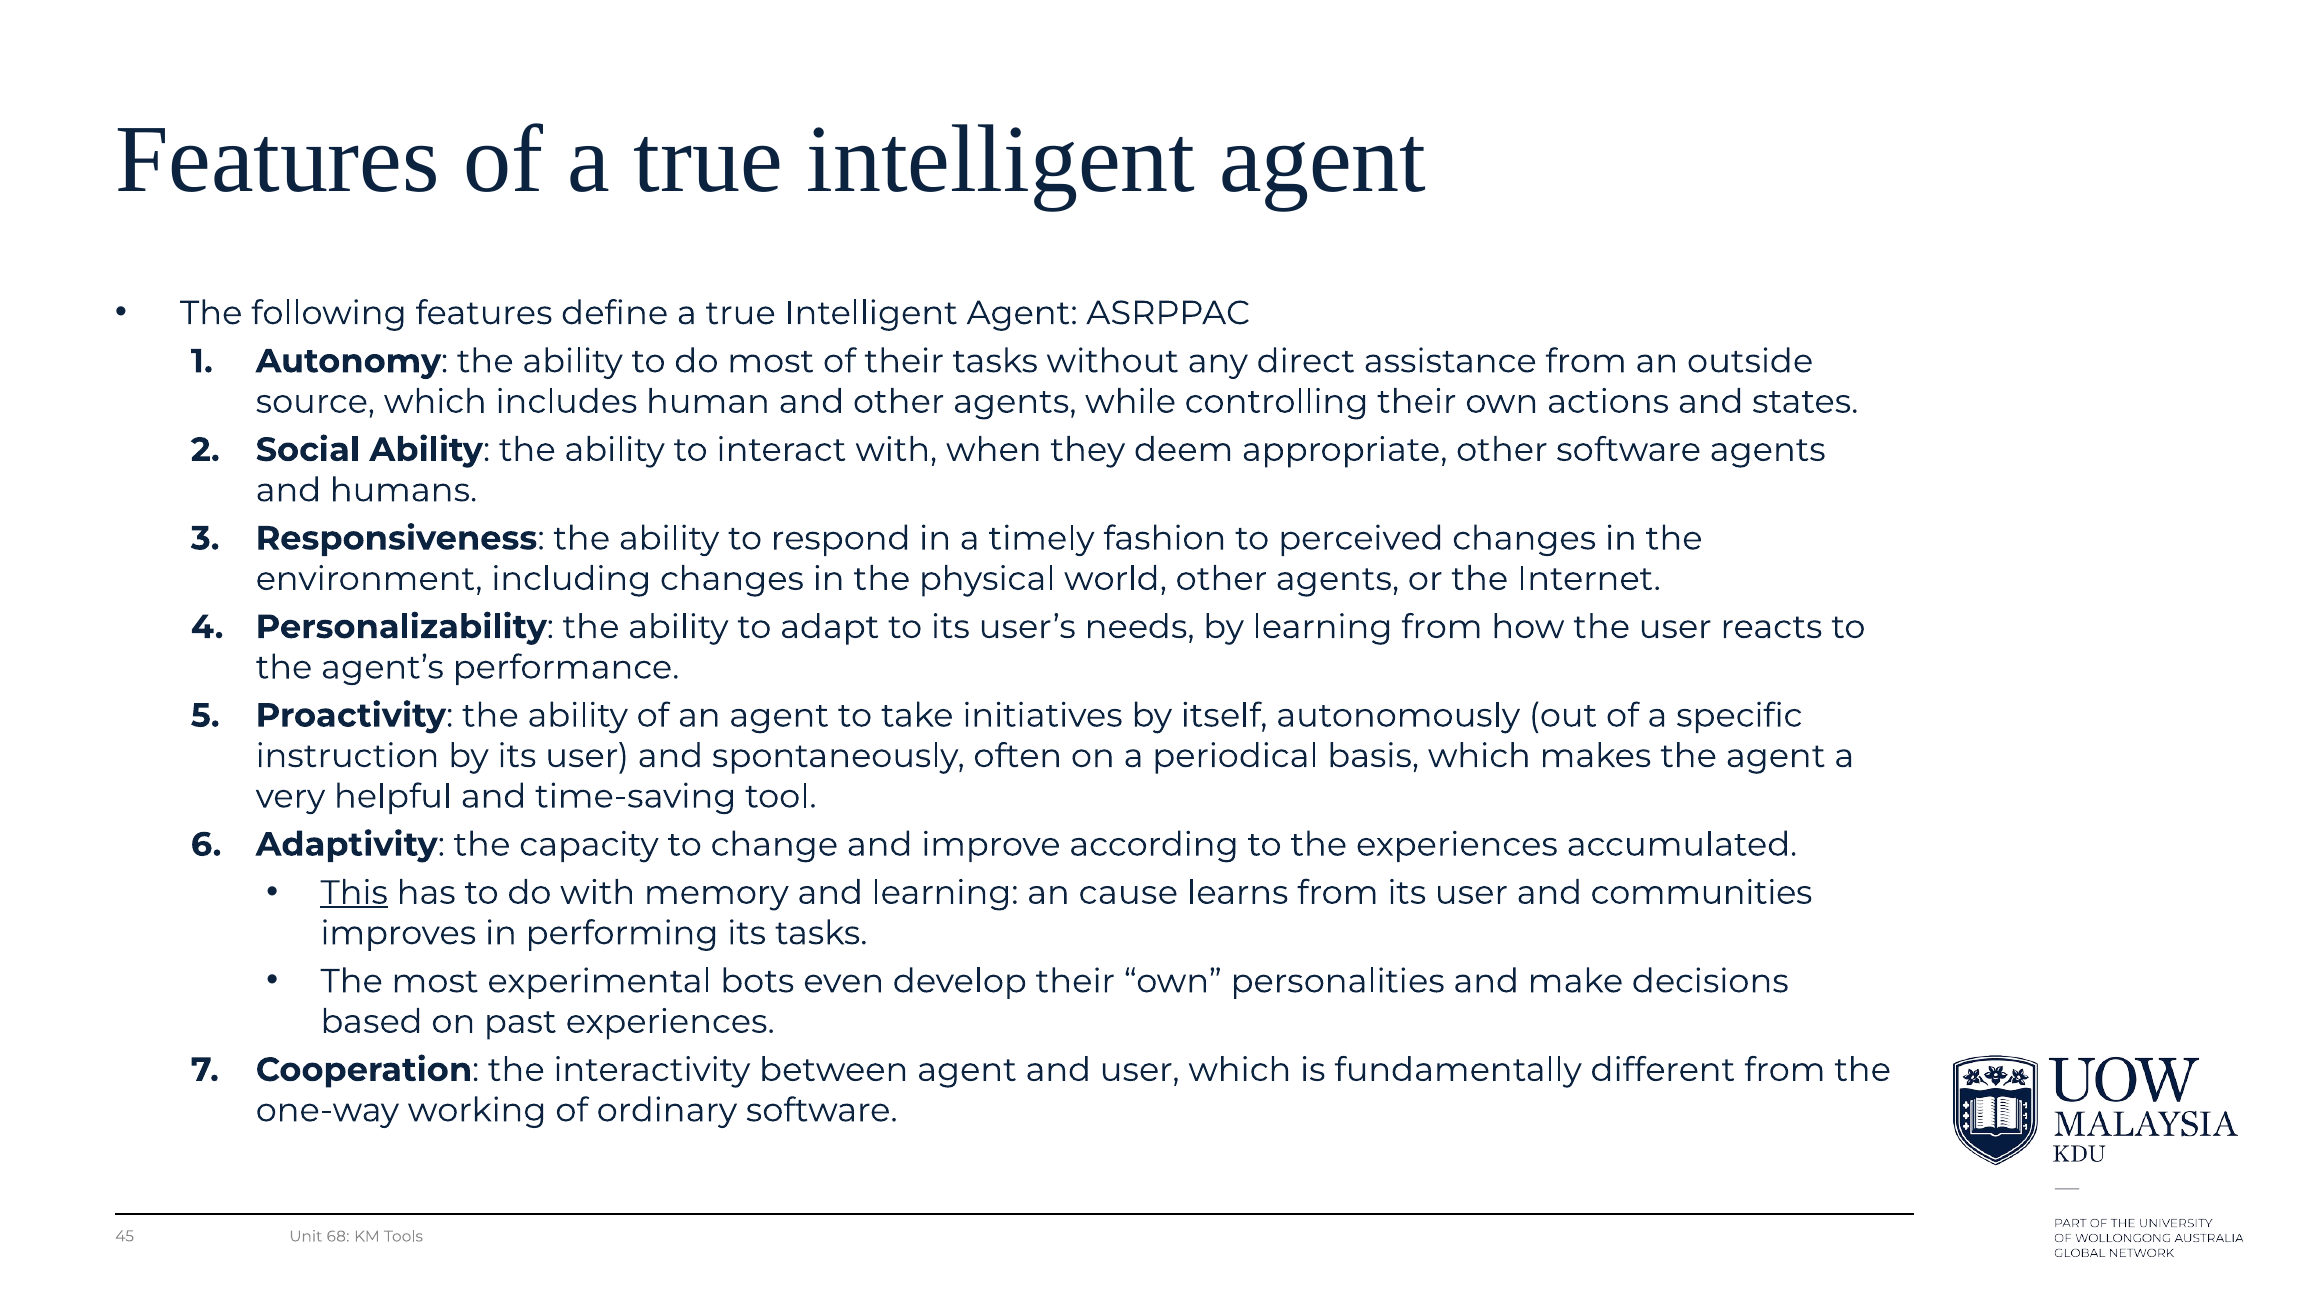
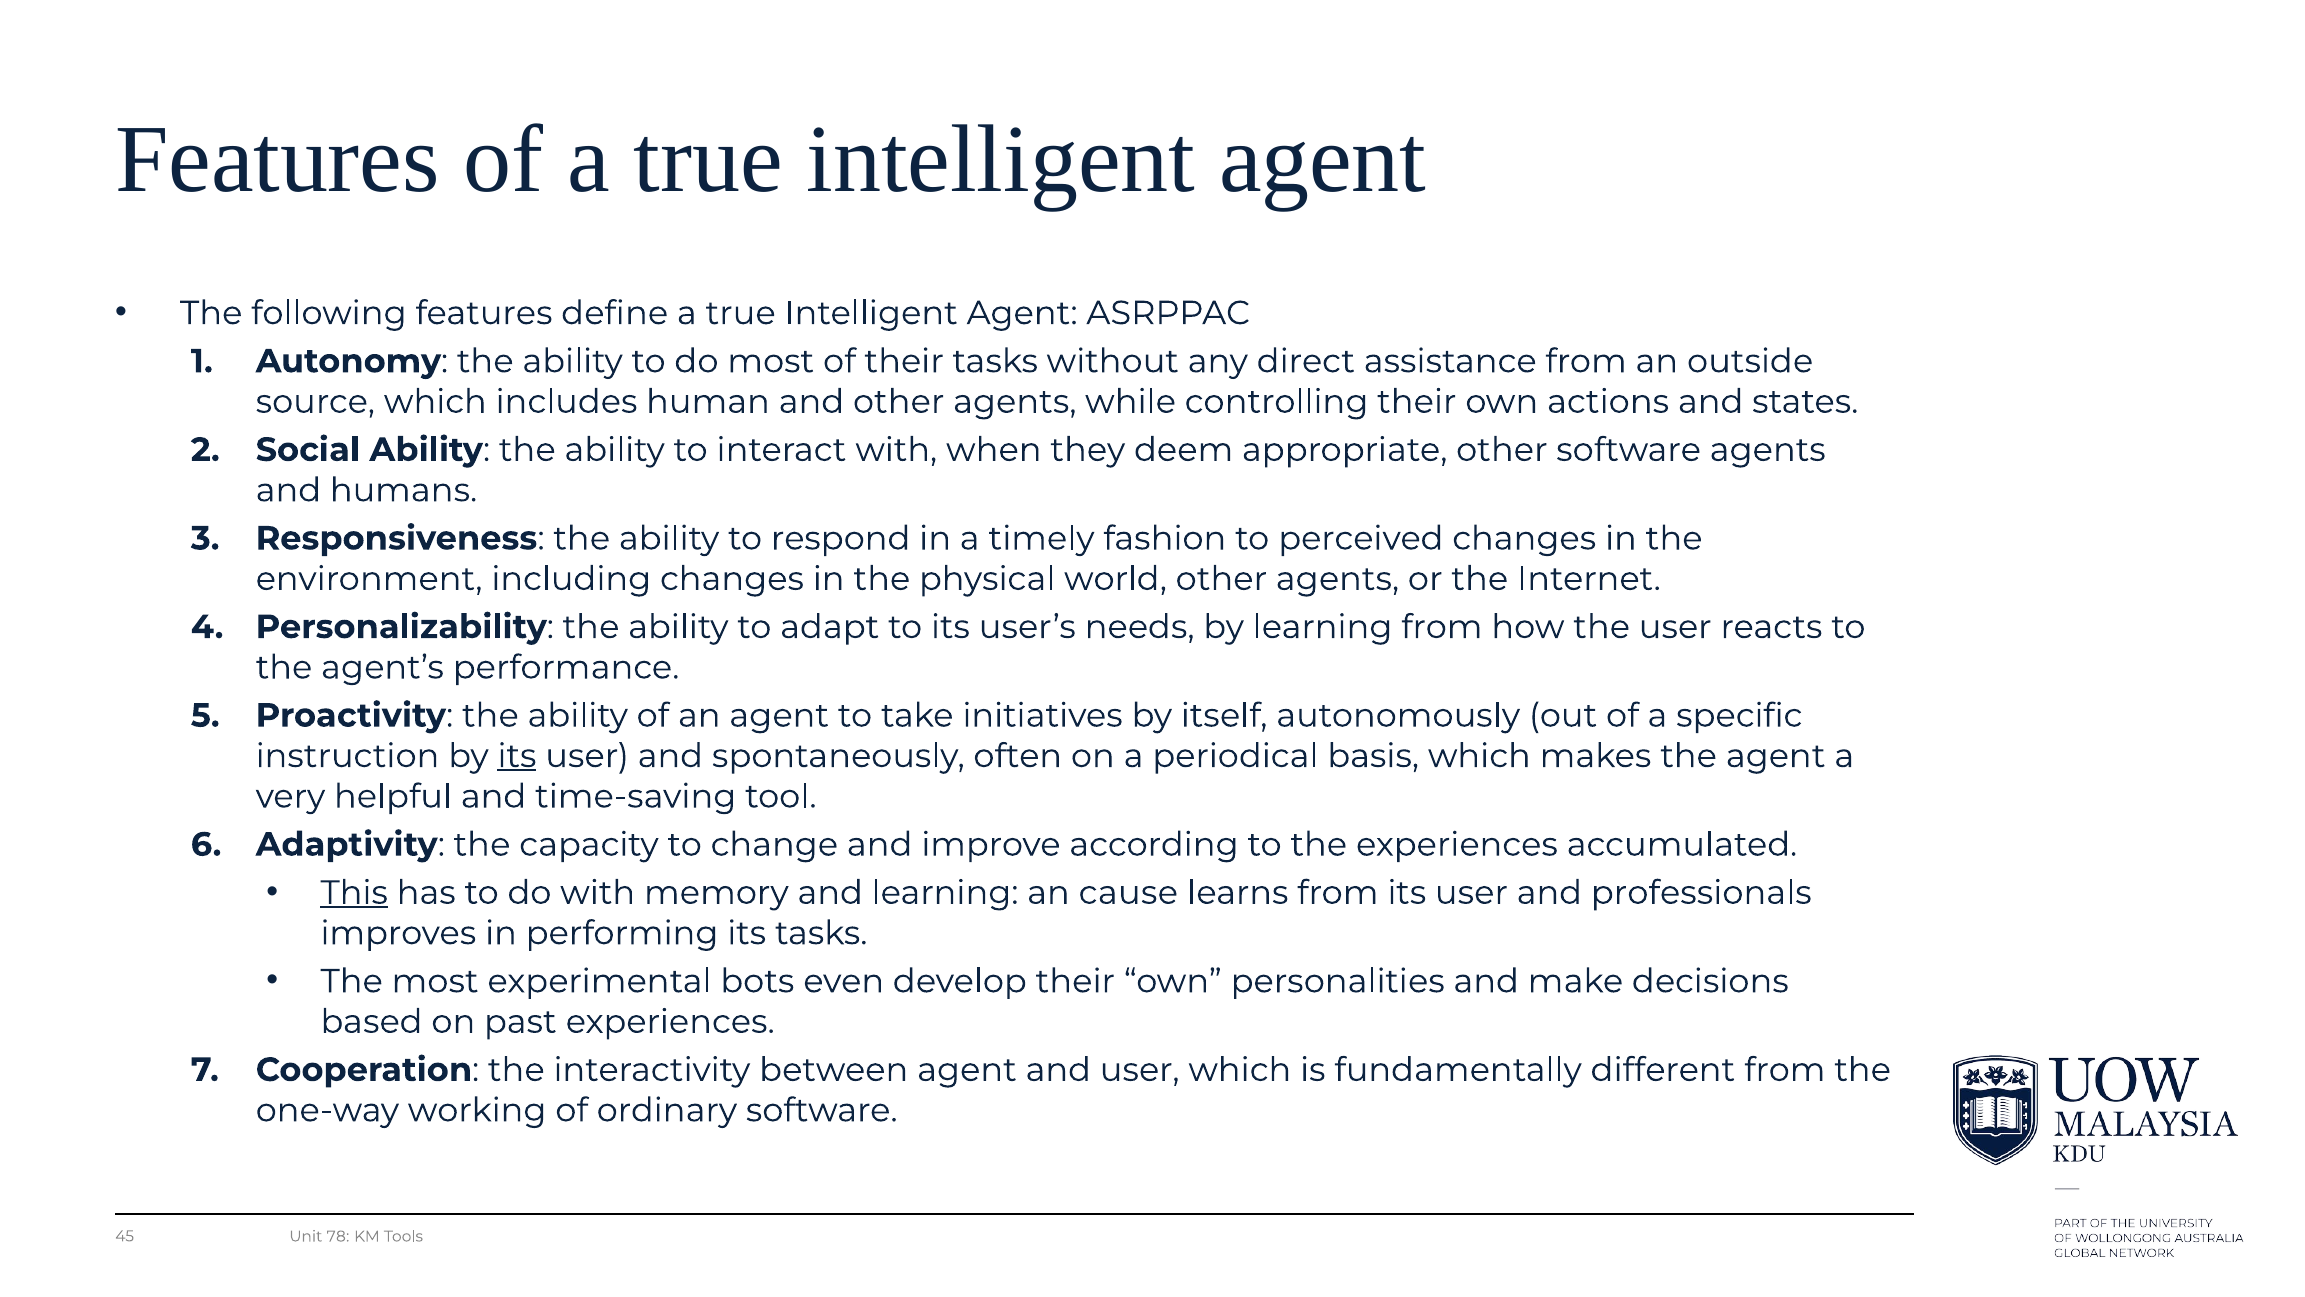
its underline: none -> present (517, 756)
communities: communities -> professionals (1701, 892)
68: 68 -> 78 (338, 1236)
